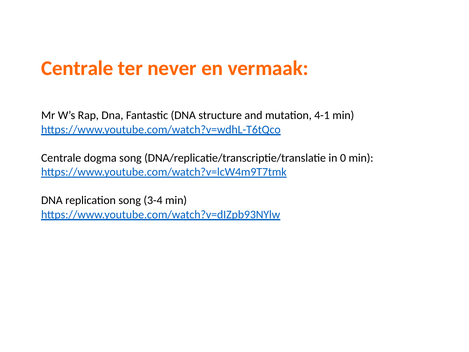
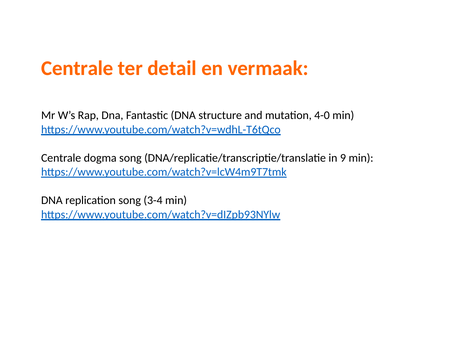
never: never -> detail (172, 68)
4-1: 4-1 -> 4-0 (322, 115)
0: 0 -> 9 (343, 158)
